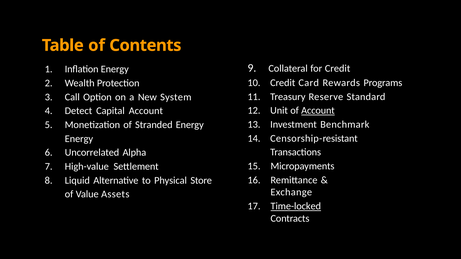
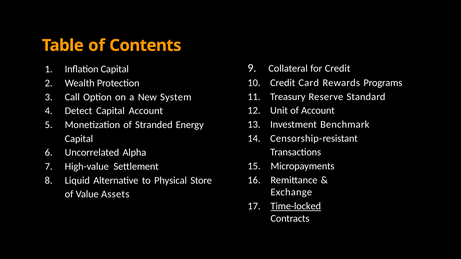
Inﬂation Energy: Energy -> Capital (115, 69)
Account underline: present -> none (318, 111)
Energy: Energy -> Capital (79, 139)
